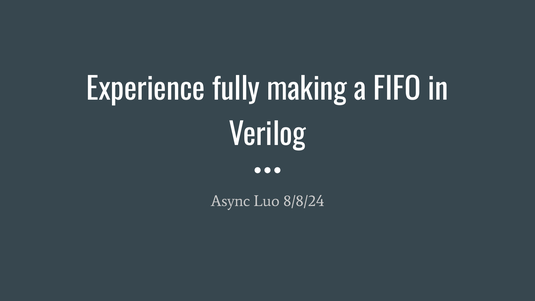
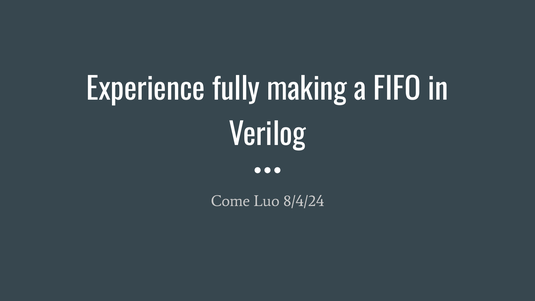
Async: Async -> Come (230, 201)
8/8/24: 8/8/24 -> 8/4/24 (304, 201)
